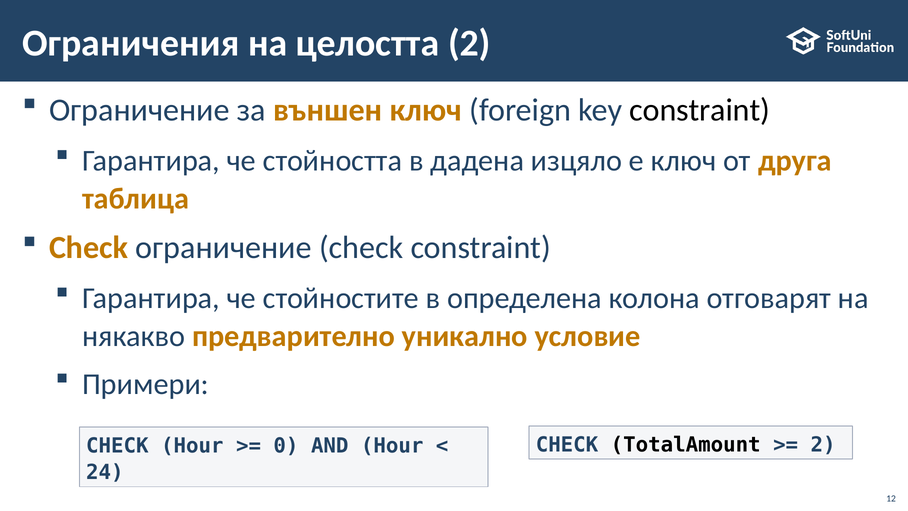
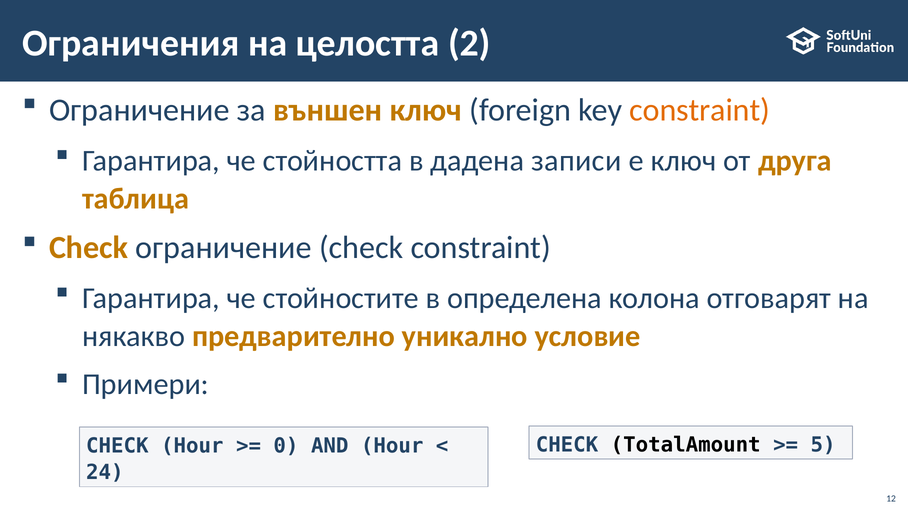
constraint colour: black -> orange (700, 110)
изцяло: изцяло -> записи (576, 160)
2: 2 -> 5 (823, 444)
